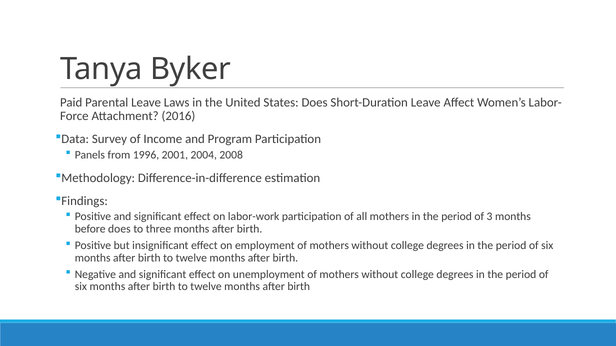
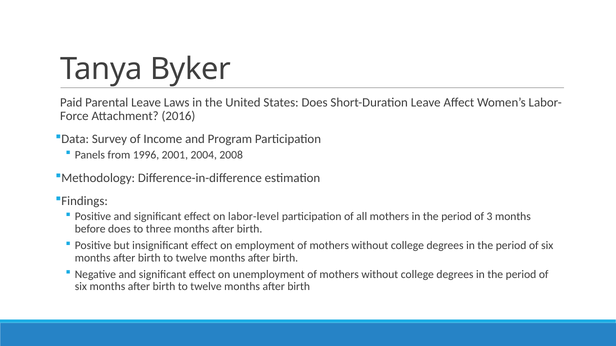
labor-work: labor-work -> labor-level (254, 217)
